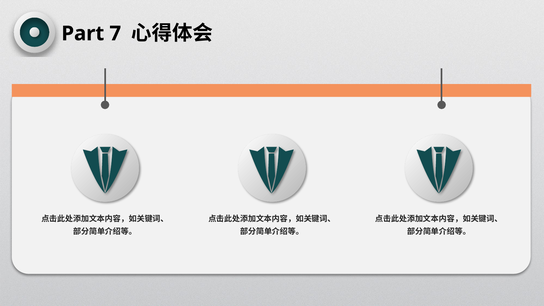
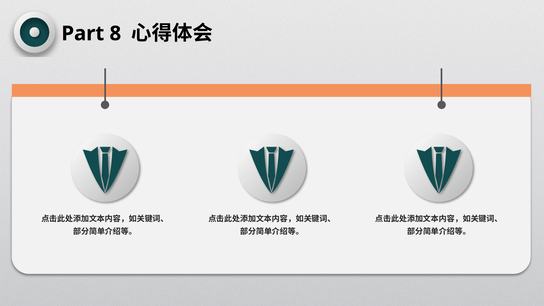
7: 7 -> 8 (115, 34)
